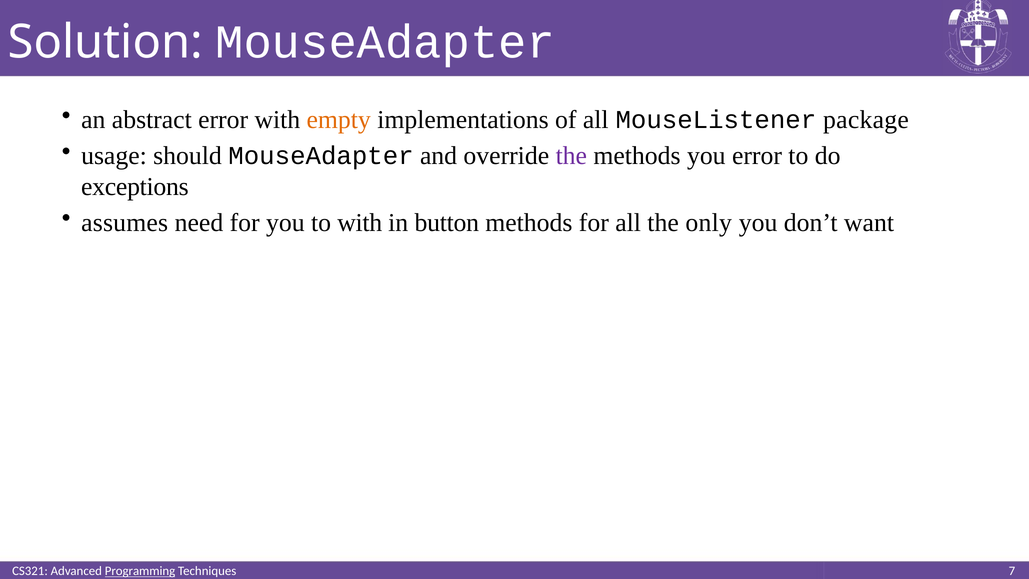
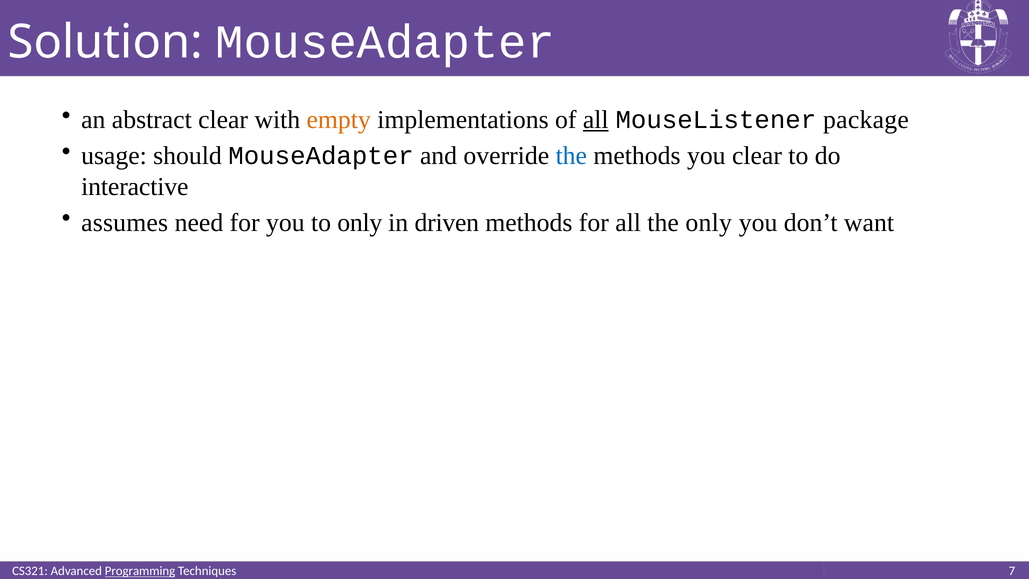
abstract error: error -> clear (223, 120)
all underline: none -> present (596, 120)
the colour: purple -> blue (571, 156)
you error: error -> clear (757, 156)
exceptions: exceptions -> interactive (135, 187)
to with: with -> only (360, 223)
button: button -> driven (447, 223)
